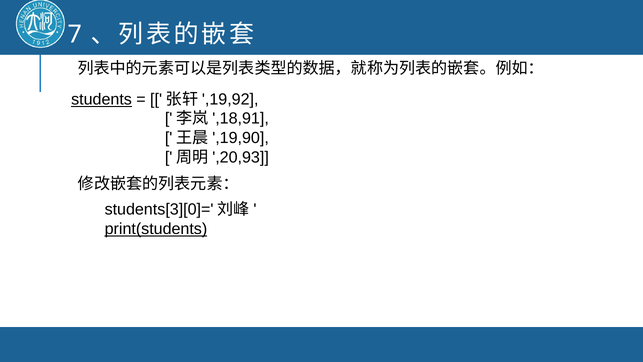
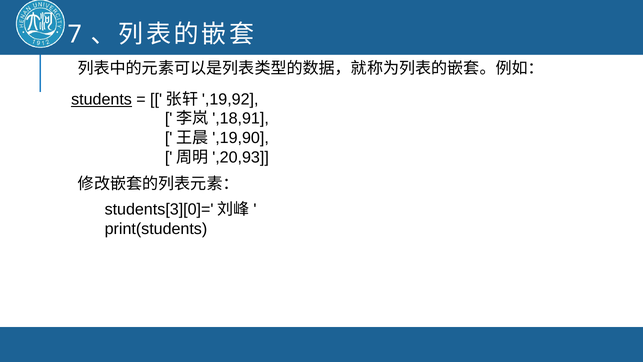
print(students underline: present -> none (156, 229)
